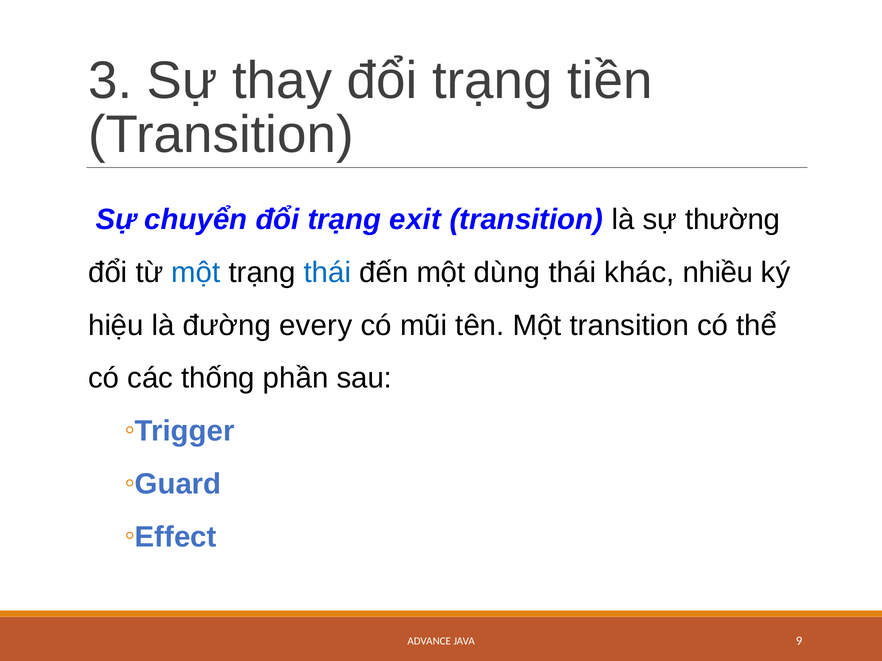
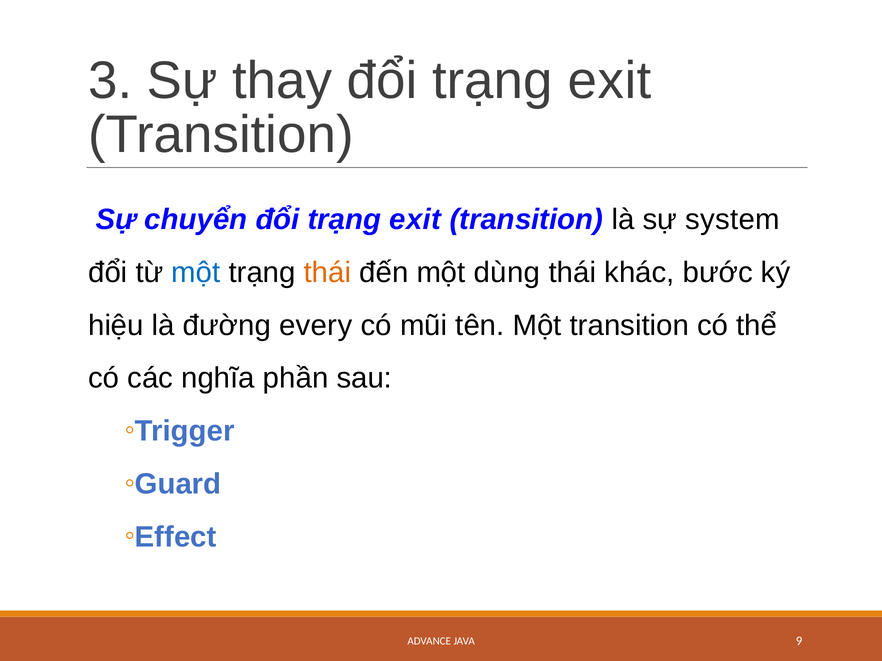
thay đổi trạng tiền: tiền -> exit (610, 81)
thường: thường -> system (732, 220)
thái colour: blue -> orange (327, 273)
nhiều: nhiều -> bước (718, 273)
thống: thống -> nghĩa (218, 379)
